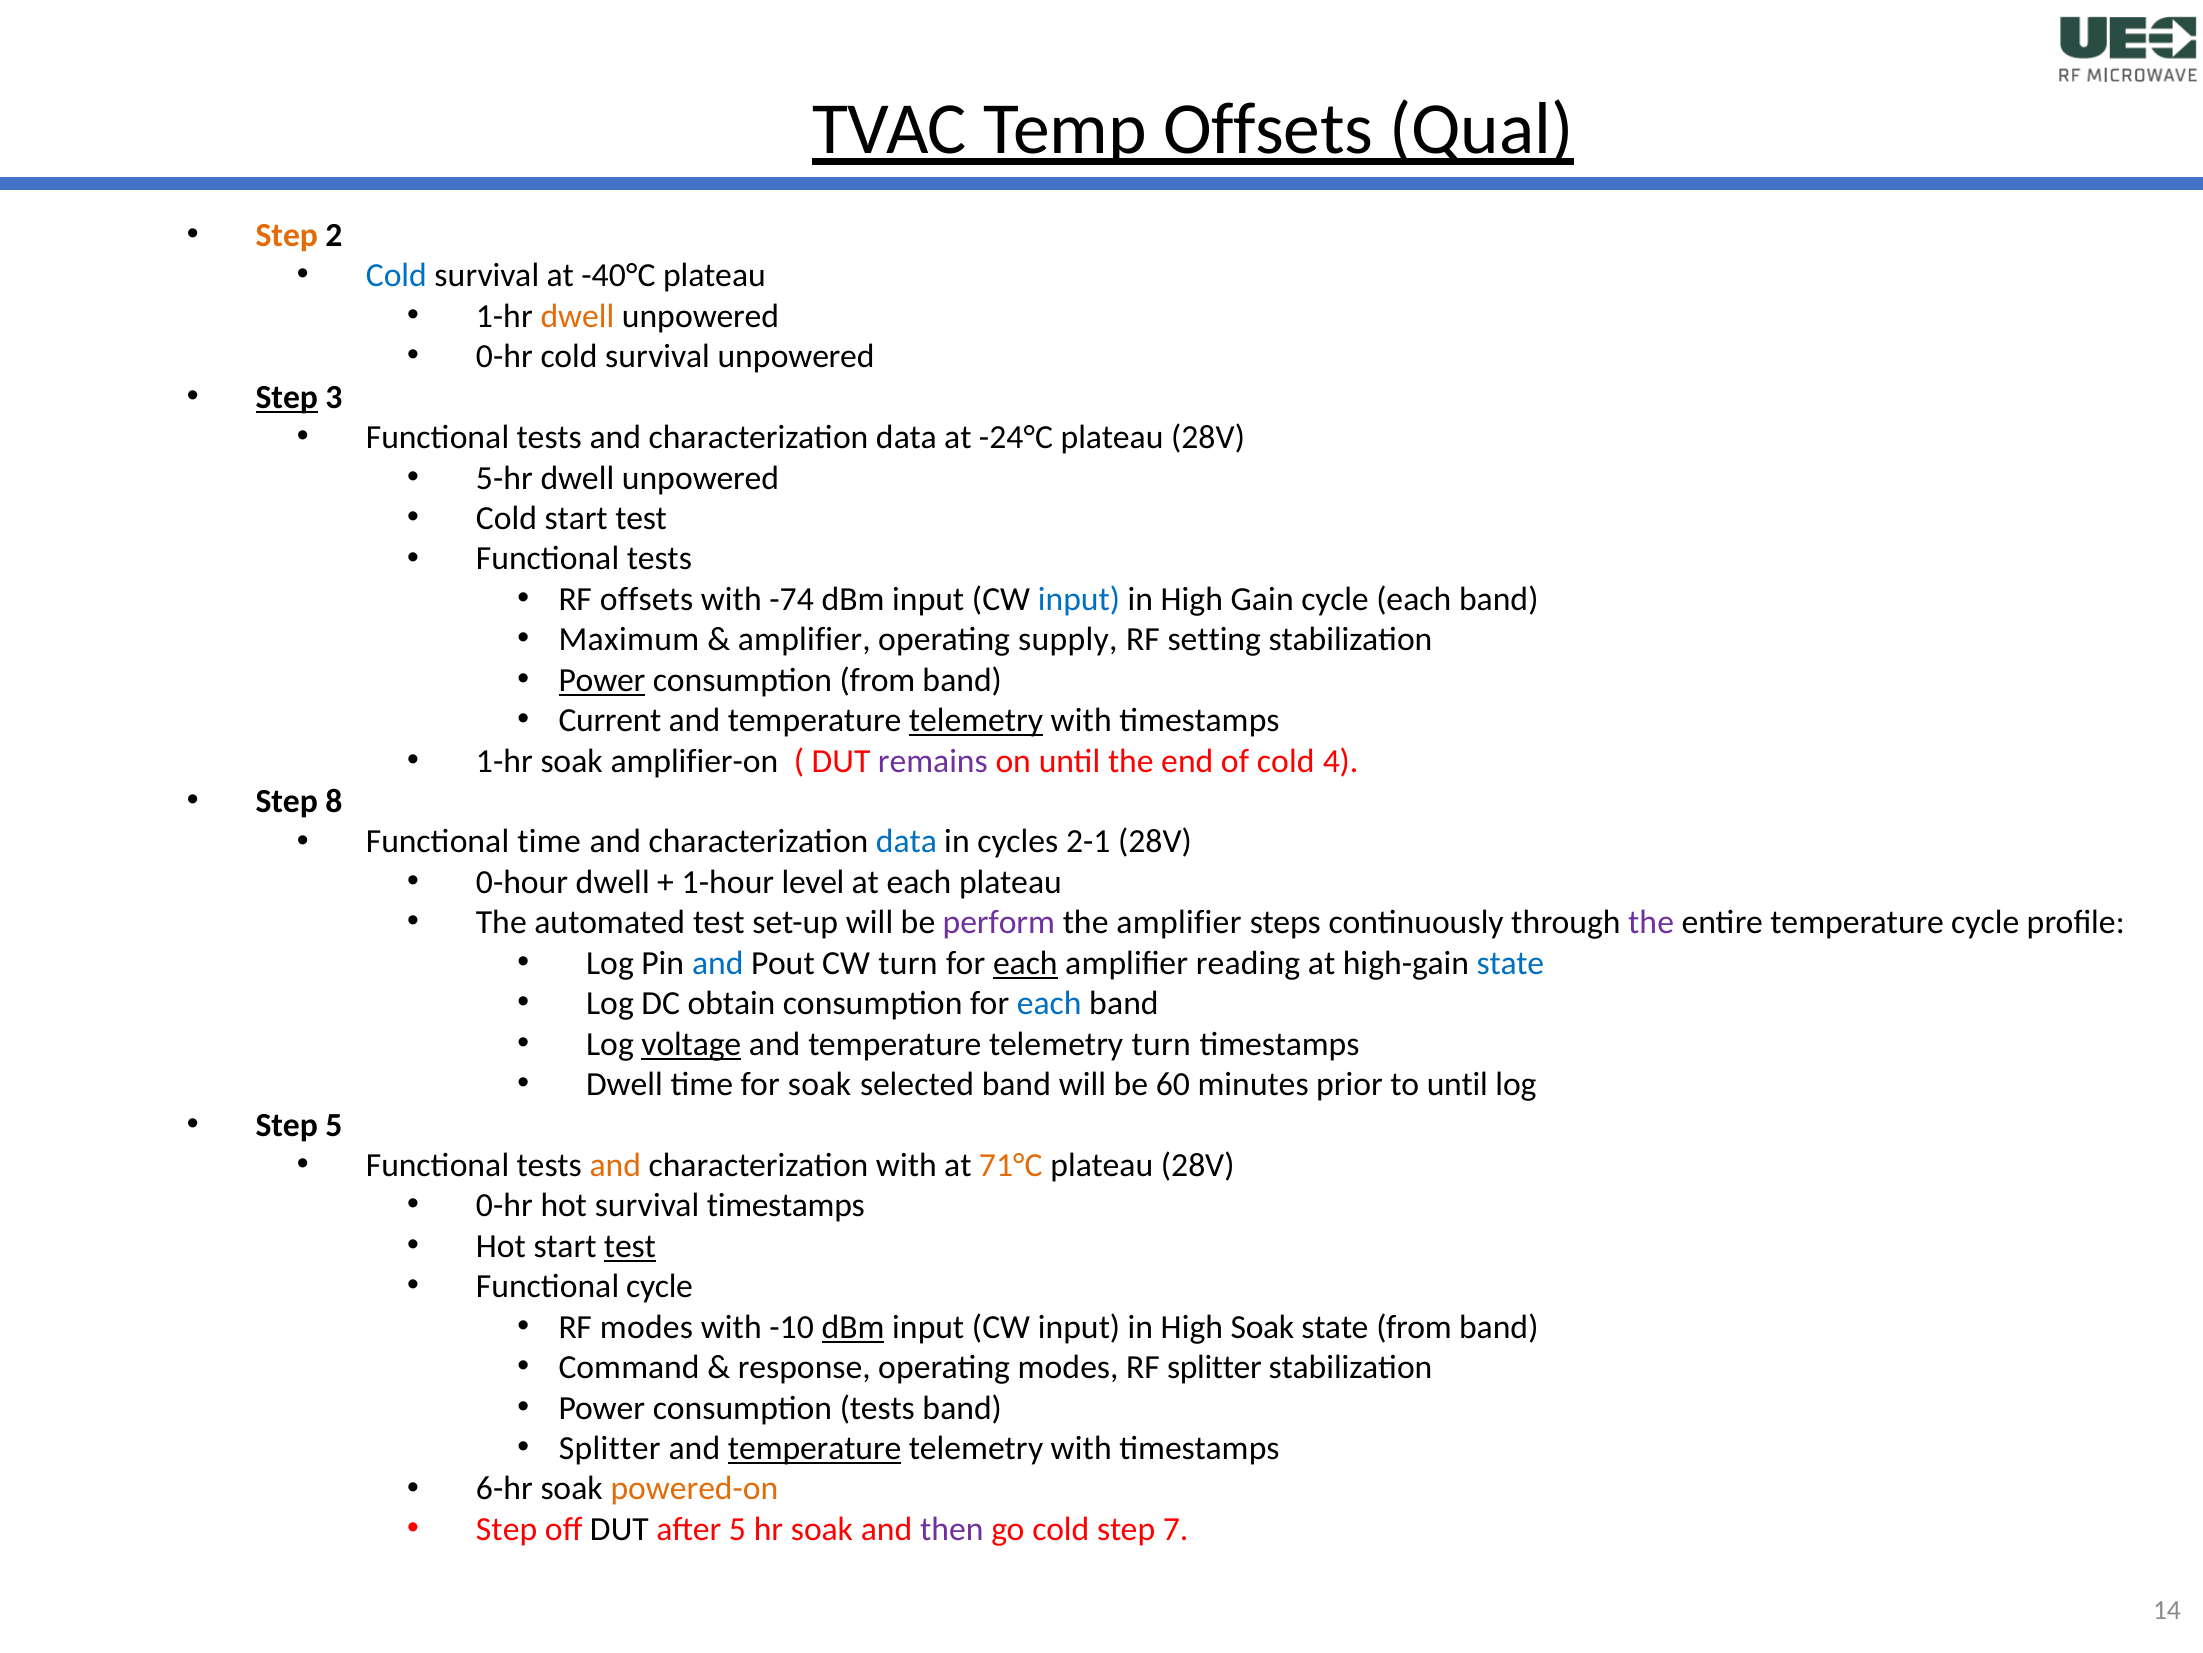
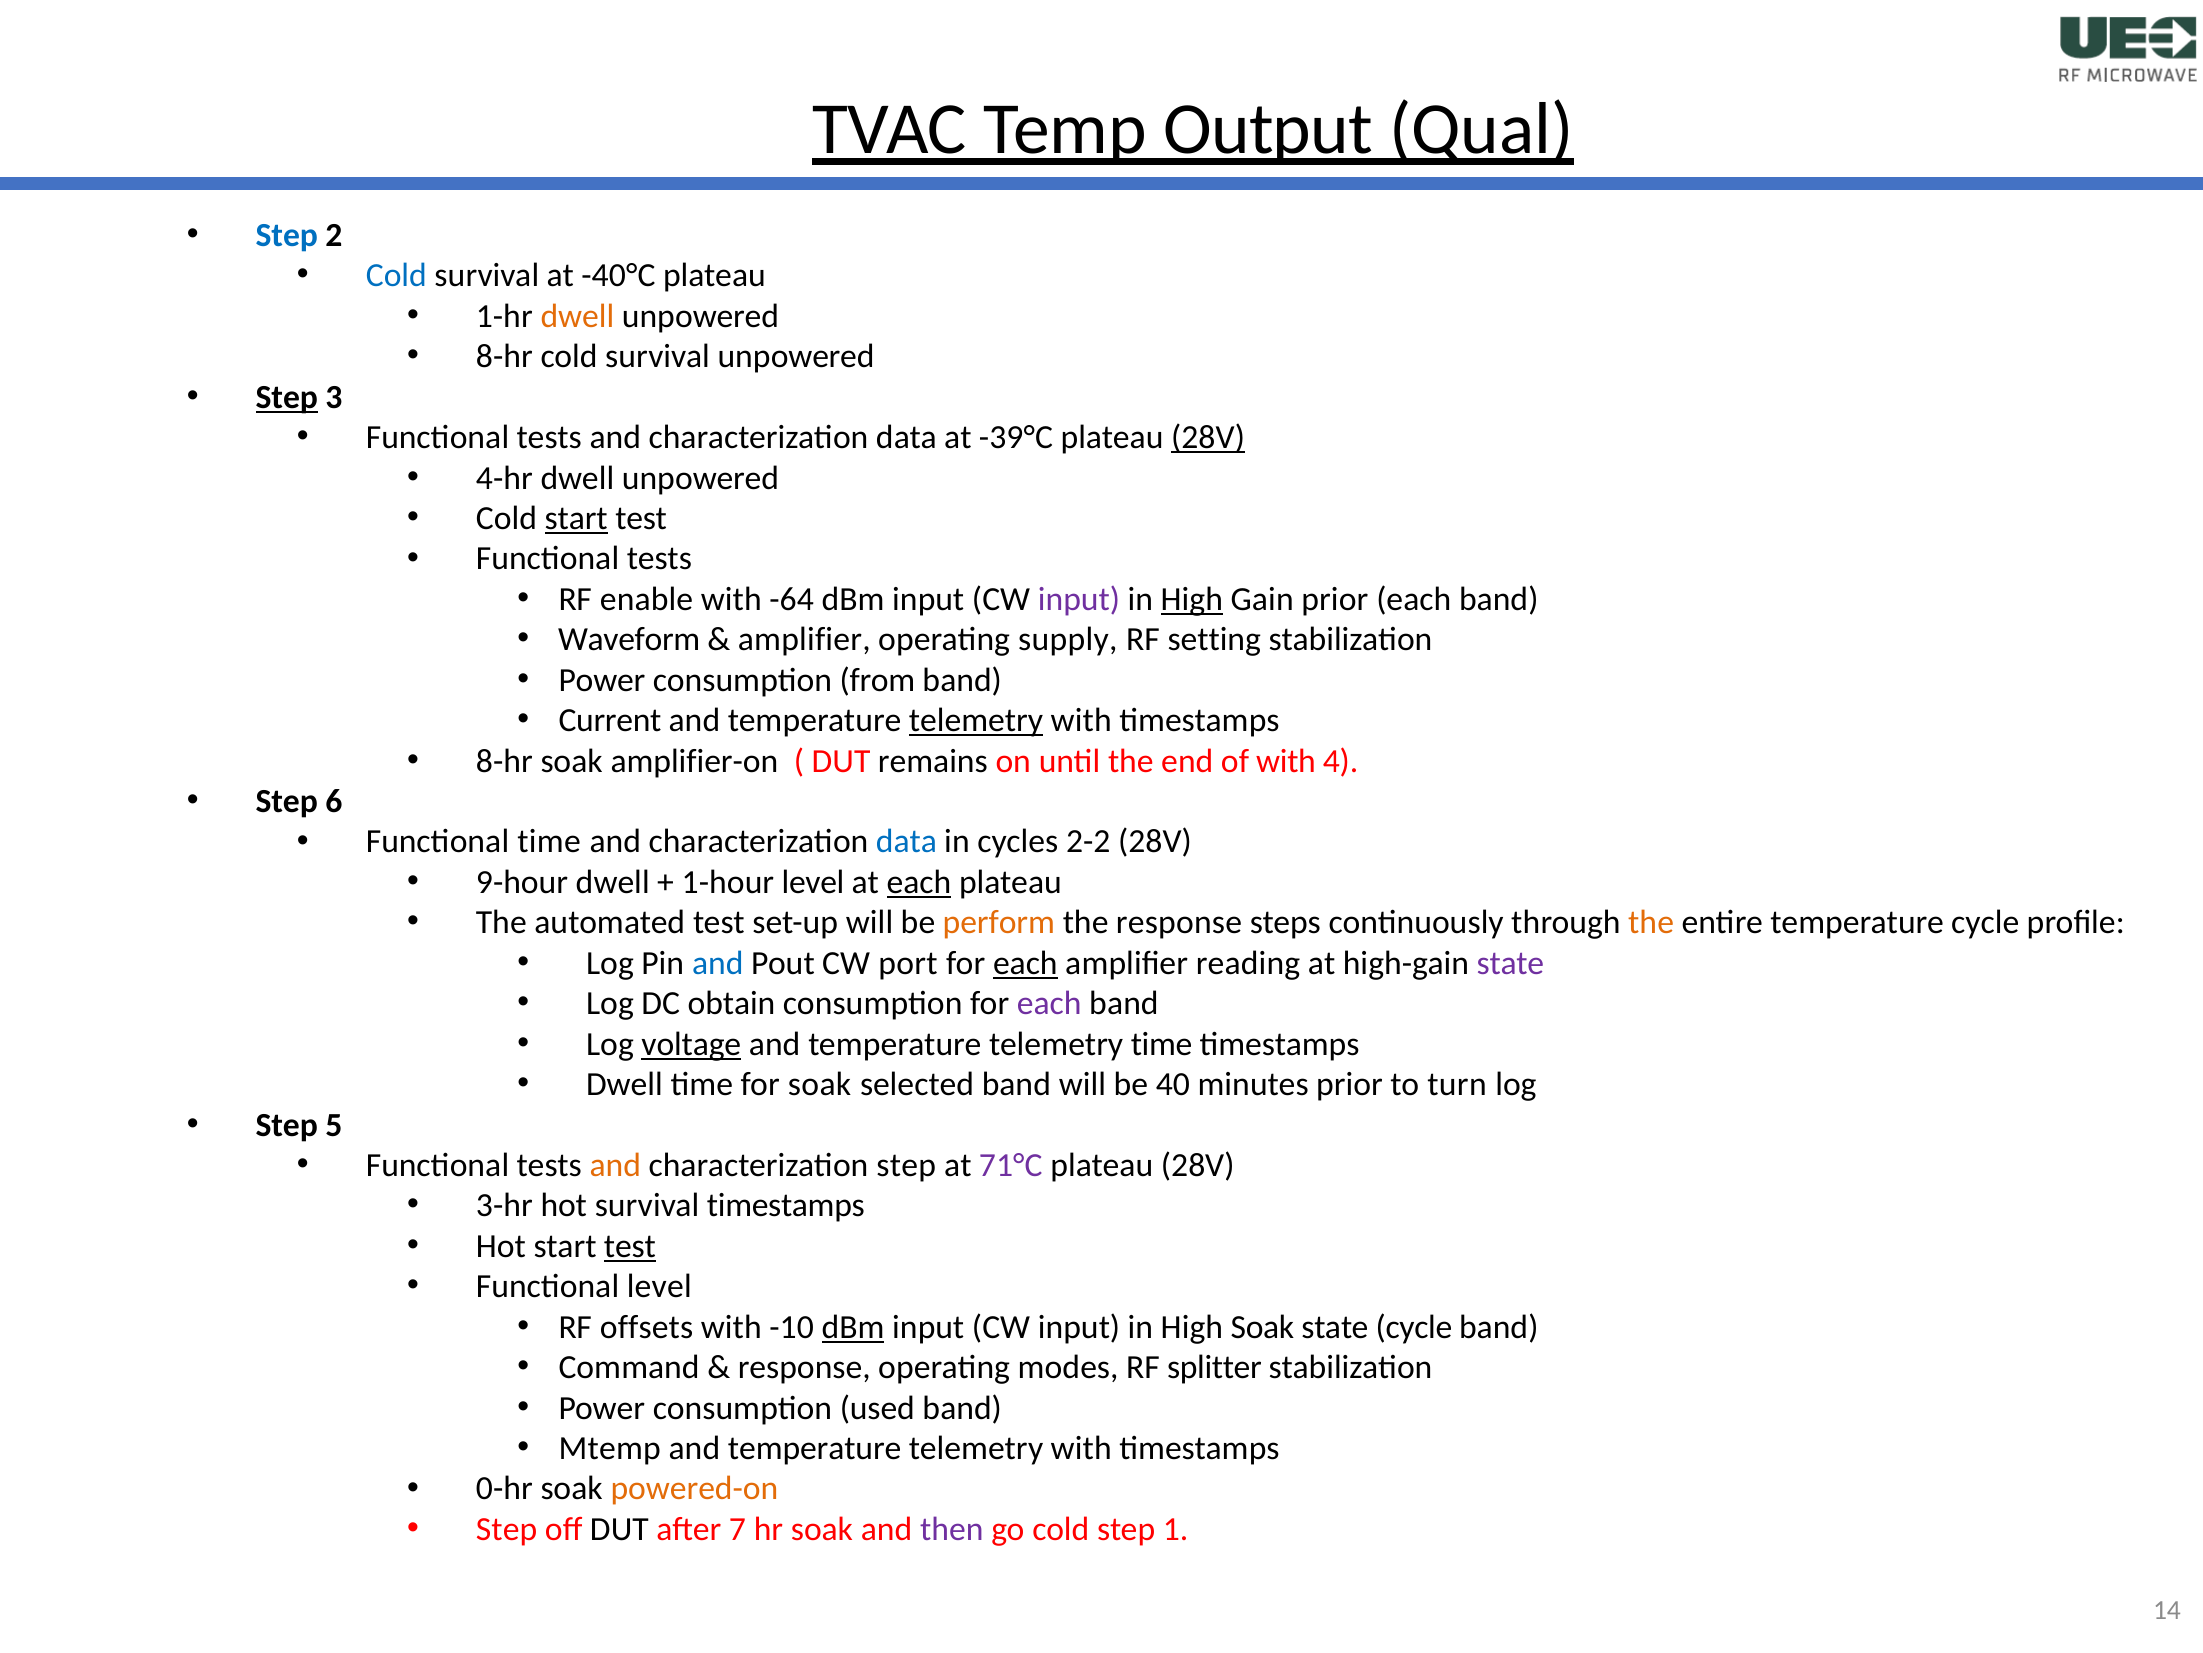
Temp Offsets: Offsets -> Output (1268, 130)
Step colour: orange -> blue (287, 235)
0-hr: 0-hr -> 8-hr (504, 356)
-24°C: -24°C -> -39°C (1016, 437)
28V underline: none -> present (1208, 437)
5-hr: 5-hr -> 4-hr (504, 478)
start underline: none -> present (576, 518)
RF offsets: offsets -> enable (647, 599)
-74: -74 -> -64 (792, 599)
input colour: blue -> purple (1079, 599)
High underline: none -> present (1192, 599)
Gain cycle: cycle -> prior (1335, 599)
Maximum: Maximum -> Waveform (629, 639)
Power underline: present -> none (602, 680)
1-hr: 1-hr -> 8-hr (504, 761)
remains colour: purple -> black (933, 761)
of cold: cold -> with (1286, 761)
8: 8 -> 6 (334, 801)
2-1: 2-1 -> 2-2 (1088, 841)
0-hour: 0-hour -> 9-hour (522, 882)
each underline: none -> present (919, 882)
perform colour: purple -> orange (999, 922)
the amplifier: amplifier -> response (1179, 922)
the colour: purple -> orange (1651, 922)
CW turn: turn -> port (908, 963)
state colour: blue -> purple (1510, 963)
each colour: blue -> purple (1049, 1003)
telemetry turn: turn -> time (1162, 1044)
60: 60 -> 40 (1173, 1084)
to until: until -> turn (1457, 1084)
characterization with: with -> step (906, 1165)
71°C colour: orange -> purple (1011, 1165)
0-hr: 0-hr -> 3-hr (504, 1205)
Functional cycle: cycle -> level (659, 1286)
RF modes: modes -> offsets (647, 1326)
state from: from -> cycle (1414, 1326)
consumption tests: tests -> used (877, 1407)
Splitter: Splitter -> Mtemp (610, 1448)
temperature underline: present -> none (815, 1448)
6-hr: 6-hr -> 0-hr (504, 1488)
after 5: 5 -> 7 (737, 1529)
7: 7 -> 1 (1176, 1529)
